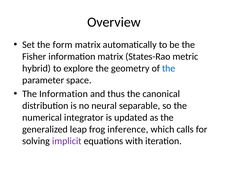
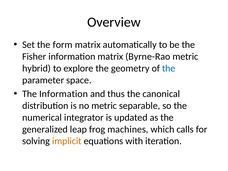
States-Rao: States-Rao -> Byrne-Rao (148, 57)
no neural: neural -> metric (104, 106)
inference: inference -> machines (128, 129)
implicit colour: purple -> orange (67, 141)
